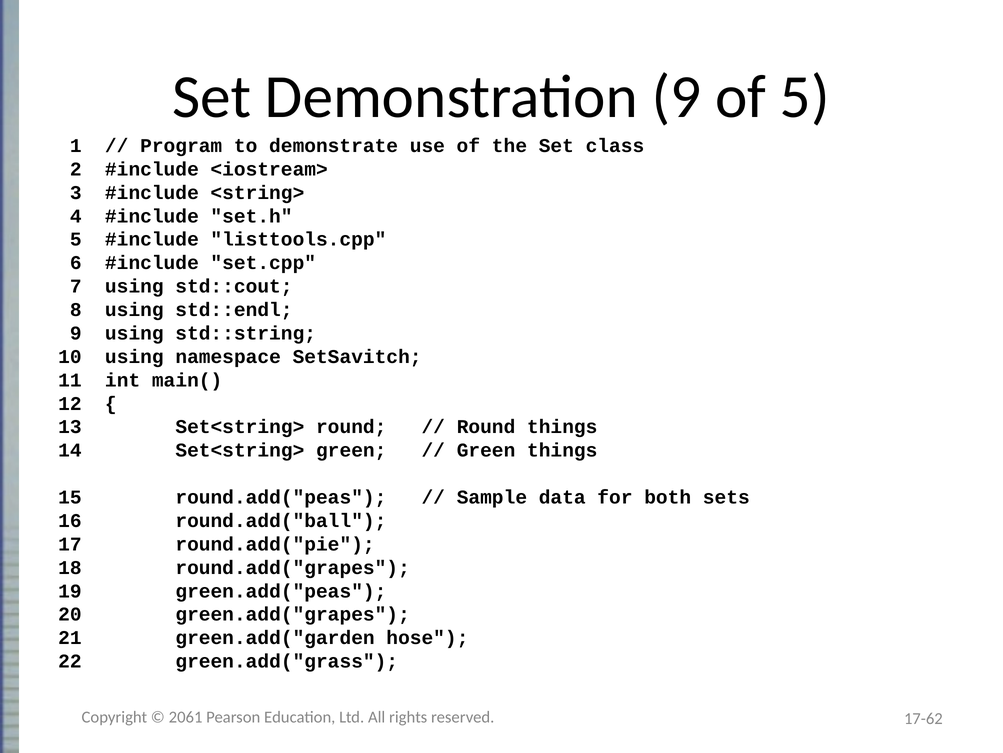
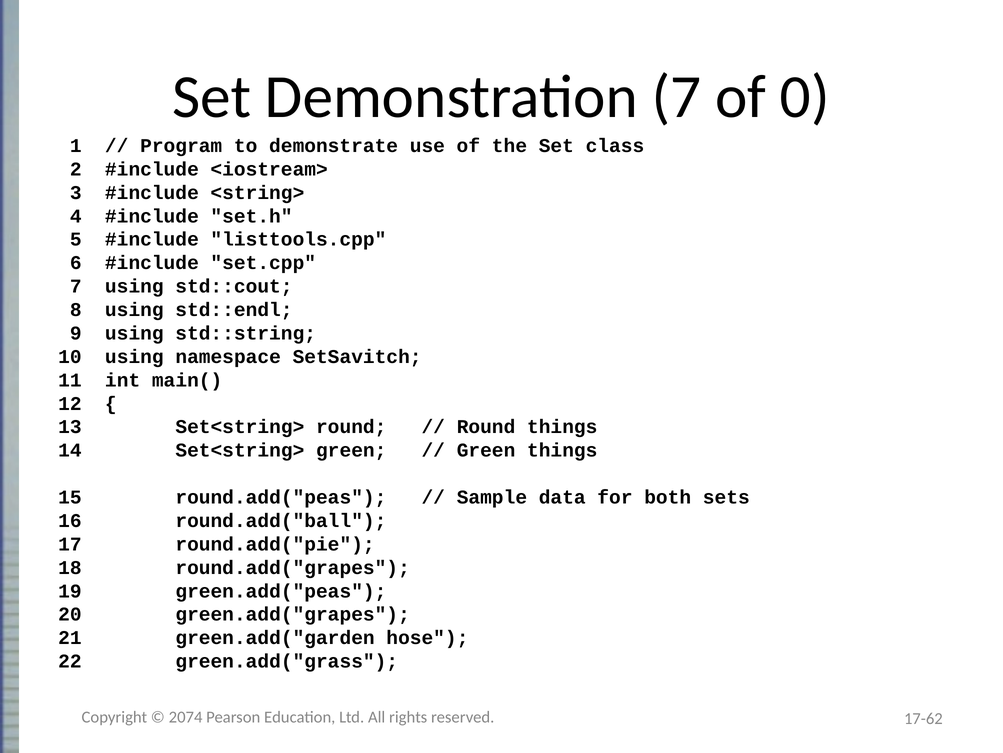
Demonstration 9: 9 -> 7 (677, 97)
of 5: 5 -> 0 (805, 97)
2061: 2061 -> 2074 (186, 717)
